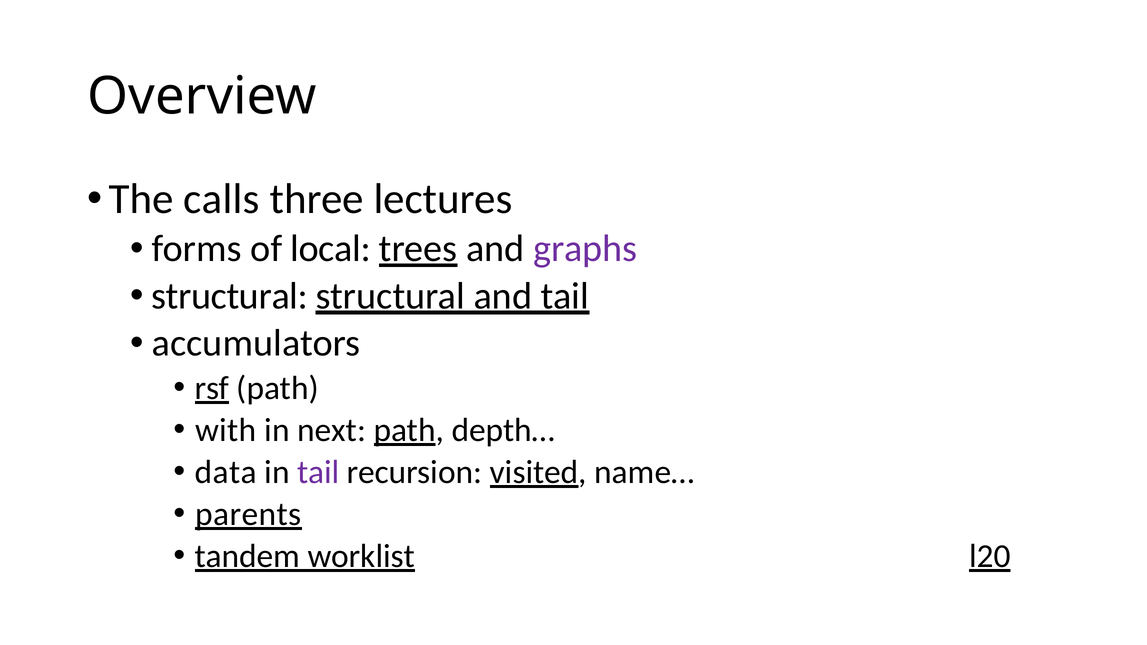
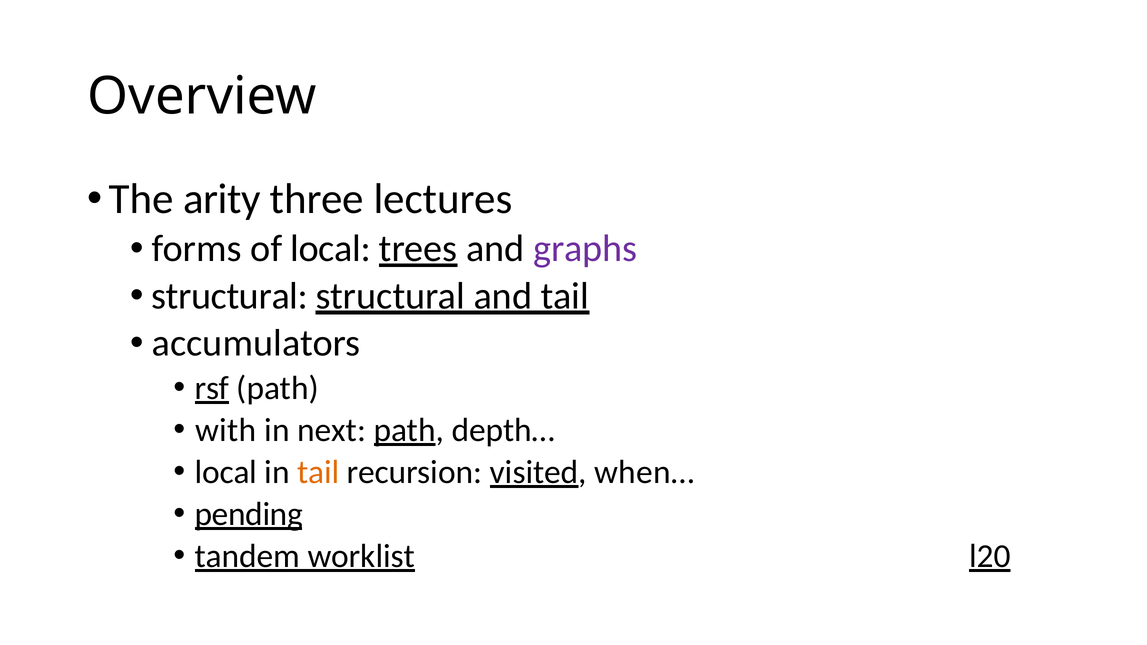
calls: calls -> arity (222, 199)
data: data -> local (226, 472)
tail colour: purple -> orange (318, 472)
name…: name… -> when… (644, 472)
parents: parents -> pending (249, 514)
